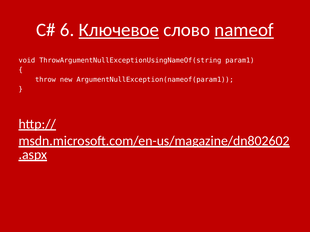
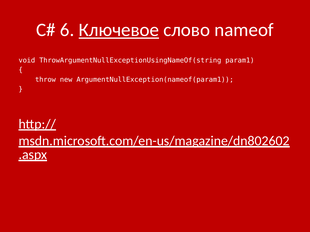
nameof underline: present -> none (244, 30)
